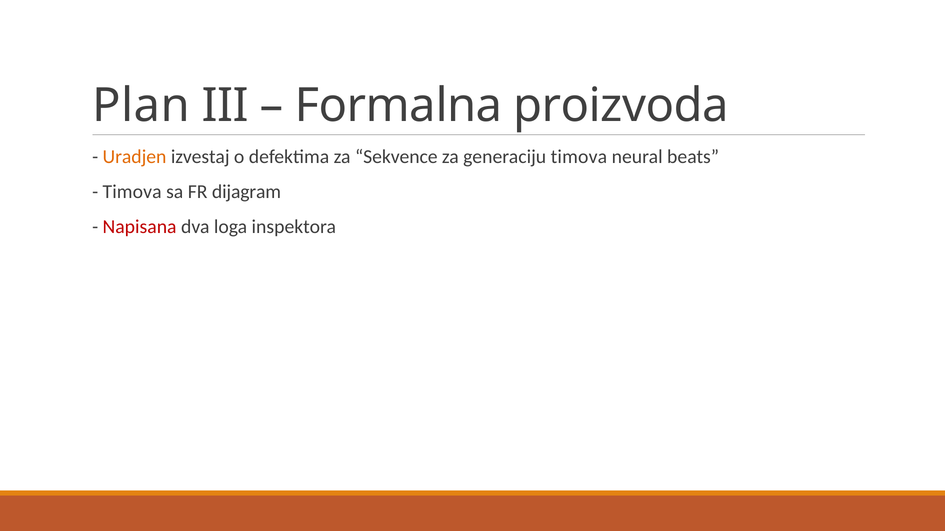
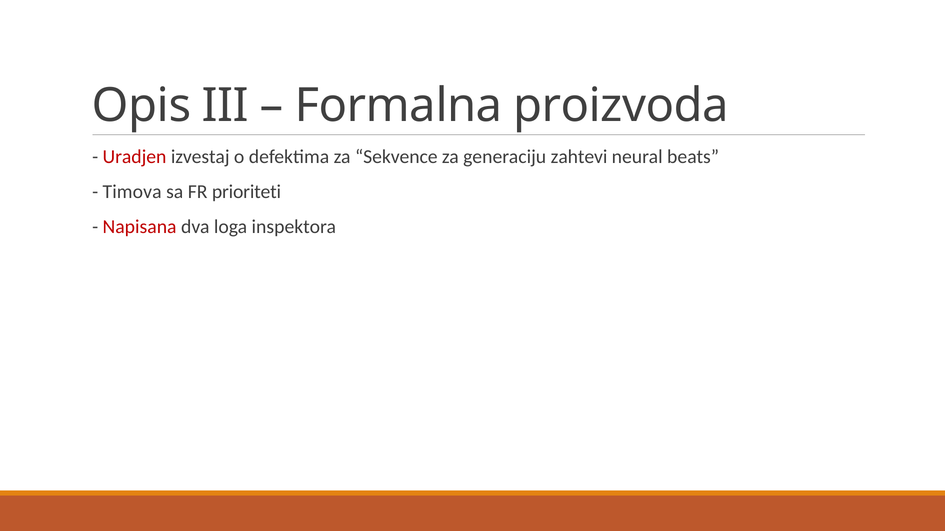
Plan: Plan -> Opis (141, 106)
Uradjen colour: orange -> red (134, 157)
generaciju timova: timova -> zahtevi (579, 157)
dijagram: dijagram -> prioriteti (247, 192)
